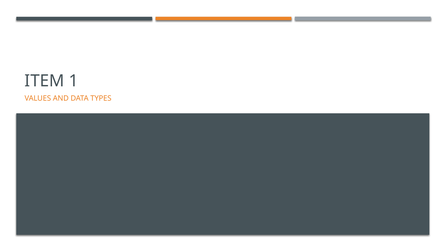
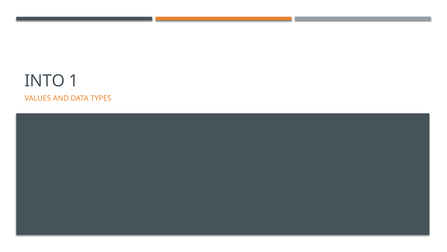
ITEM: ITEM -> INTO (45, 81)
